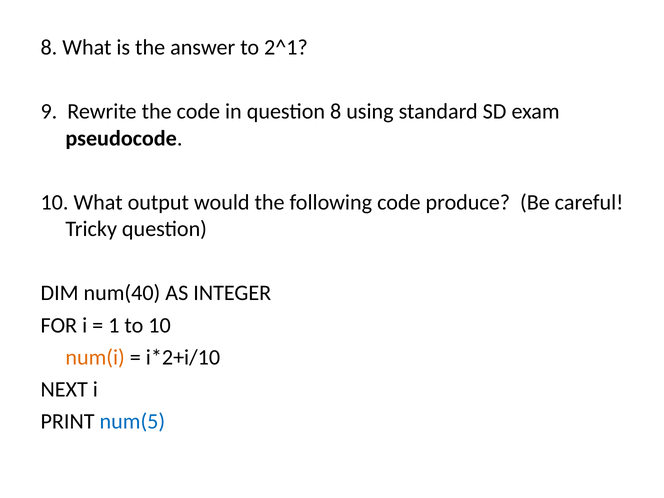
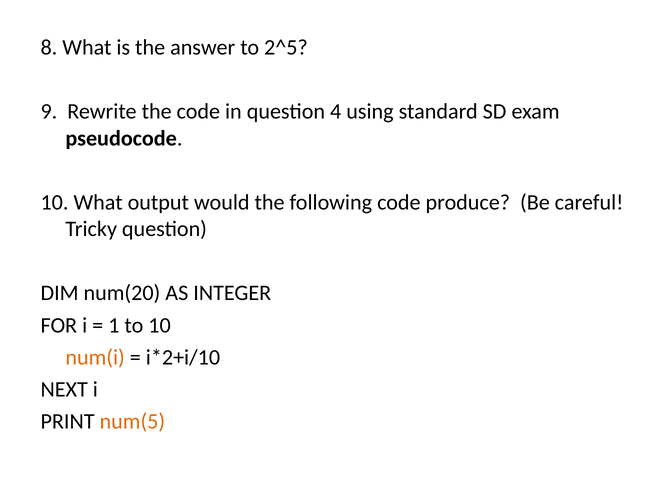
2^1: 2^1 -> 2^5 (286, 47)
question 8: 8 -> 4 (336, 112)
num(40: num(40 -> num(20 (122, 293)
num(5 colour: blue -> orange (132, 422)
